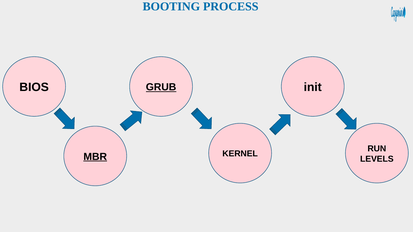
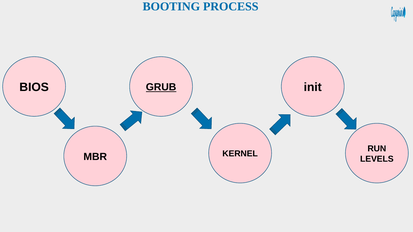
MBR underline: present -> none (95, 157)
